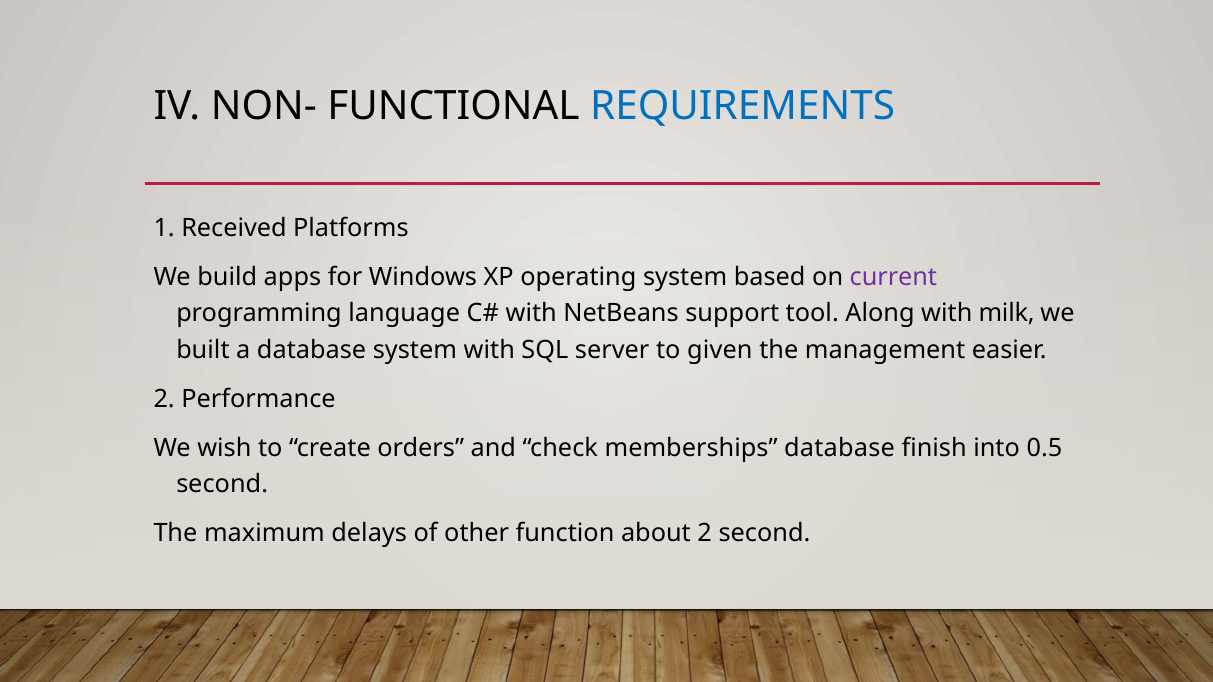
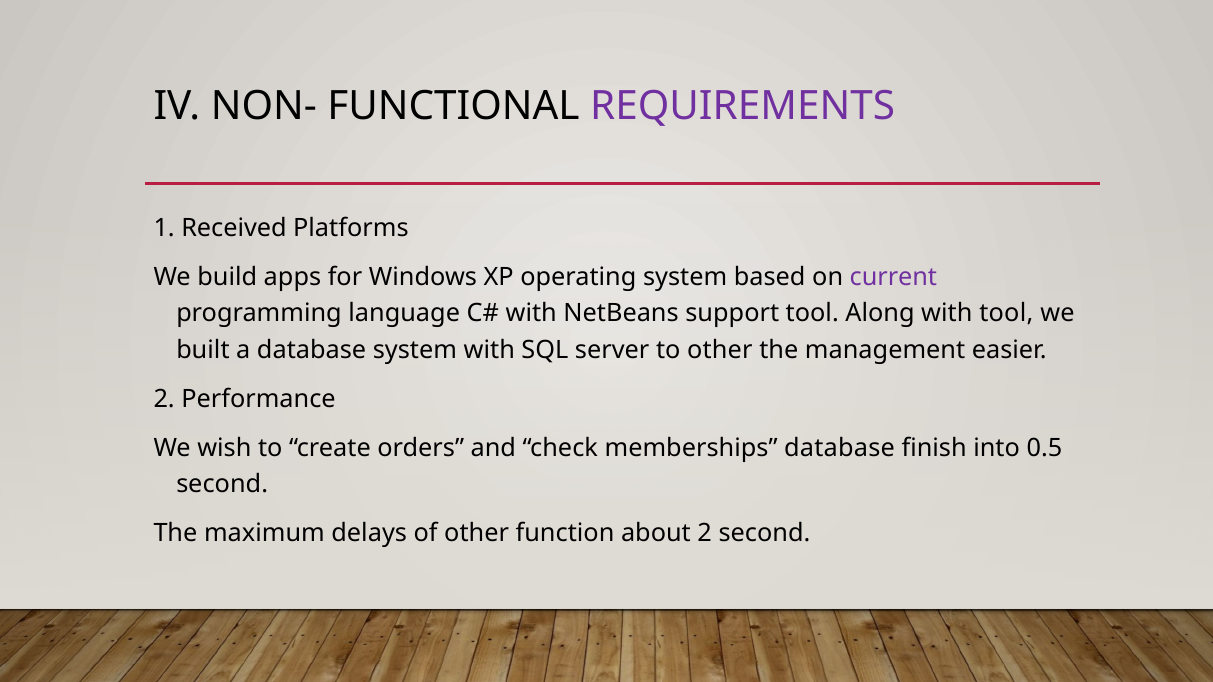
REQUIREMENTS colour: blue -> purple (743, 106)
with milk: milk -> tool (1006, 314)
to given: given -> other (720, 350)
